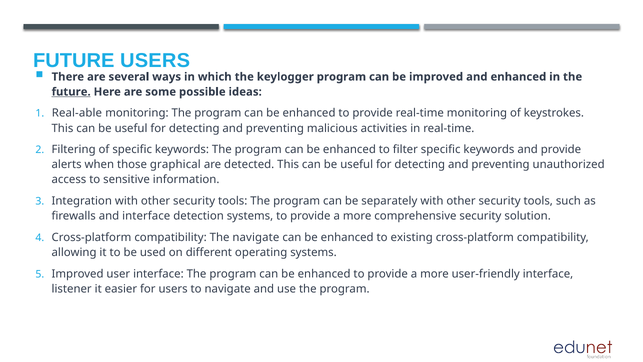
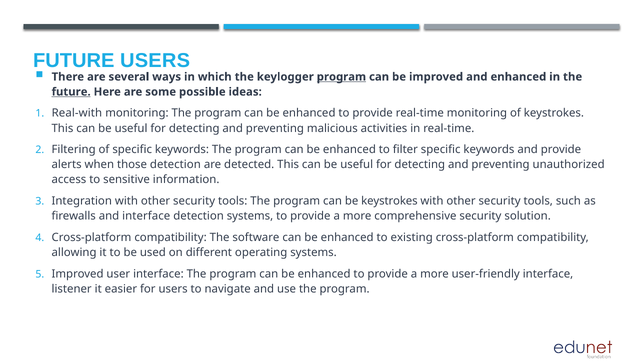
program underline: none -> present (341, 77)
Real-able: Real-able -> Real-with (77, 113)
those graphical: graphical -> detection (175, 165)
be separately: separately -> keystrokes (389, 201)
The navigate: navigate -> software (256, 237)
